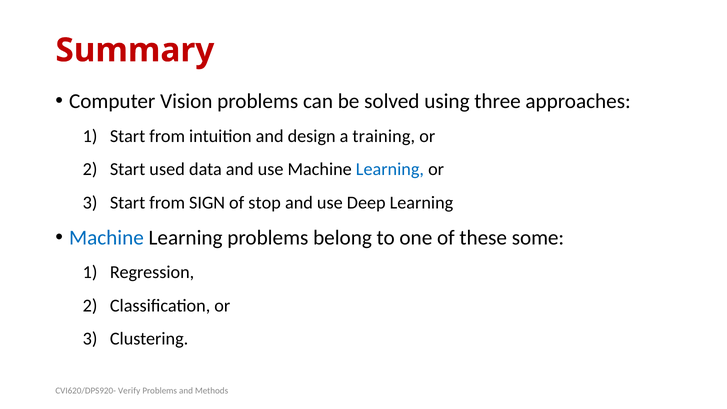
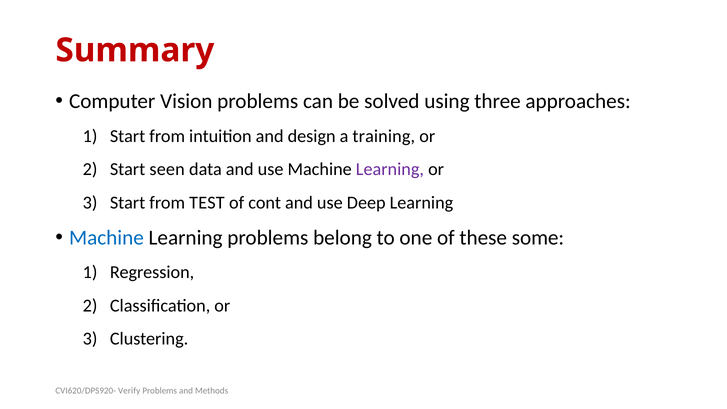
used: used -> seen (167, 169)
Learning colour: blue -> purple (390, 169)
SIGN: SIGN -> TEST (207, 203)
stop: stop -> cont (265, 203)
